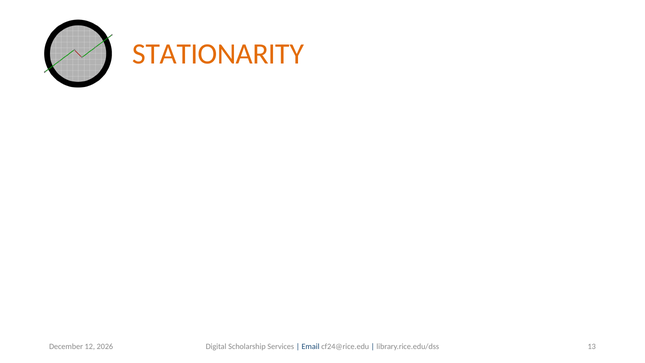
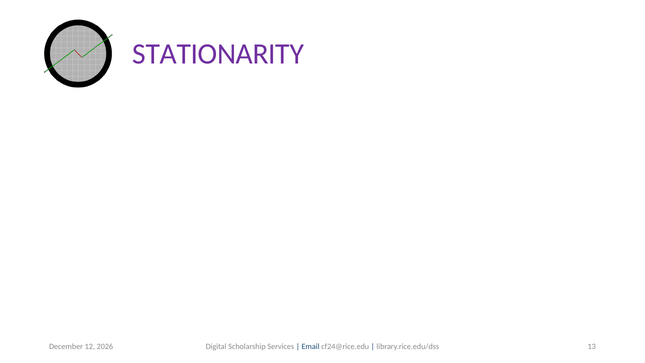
STATIONARITY colour: orange -> purple (218, 54)
